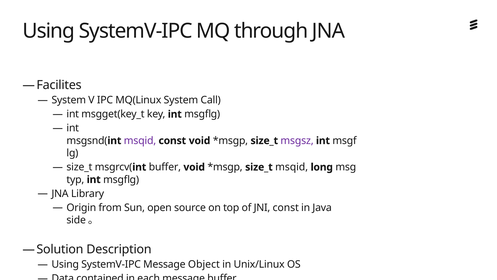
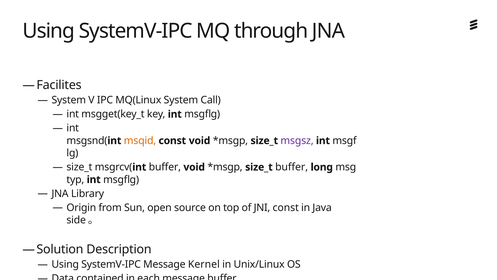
msqid colour: purple -> orange (140, 140)
size_t msqid: msqid -> buffer (292, 167)
Message Object: Object -> Kernel (204, 264)
